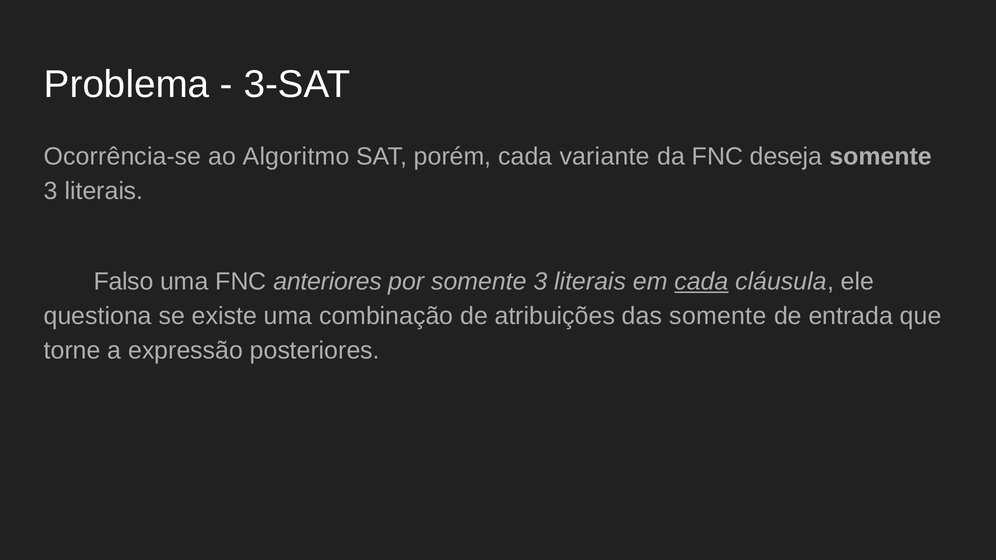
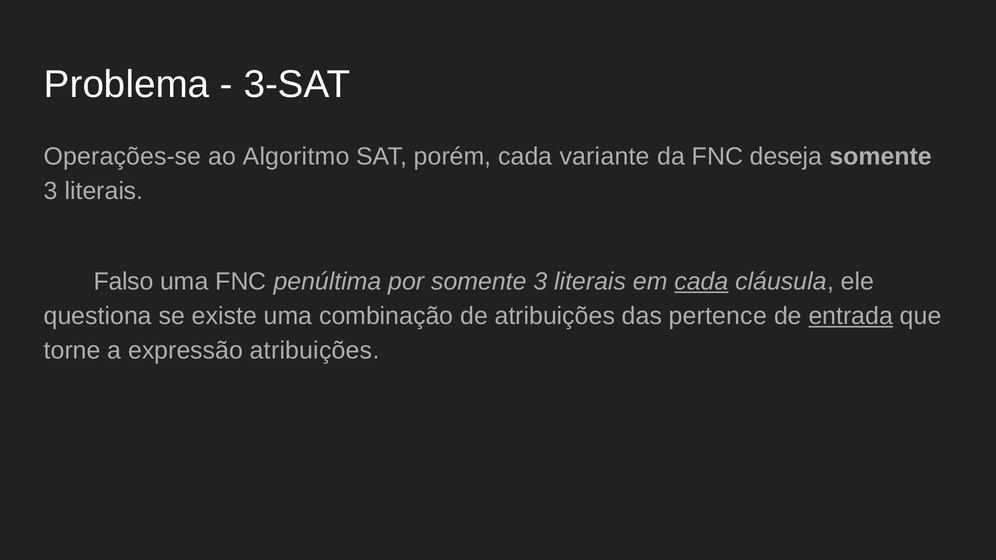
Ocorrência-se: Ocorrência-se -> Operações-se (123, 157)
anteriores: anteriores -> penúltima (327, 282)
das somente: somente -> pertence (718, 316)
entrada underline: none -> present (851, 316)
expressão posteriores: posteriores -> atribuições (315, 350)
